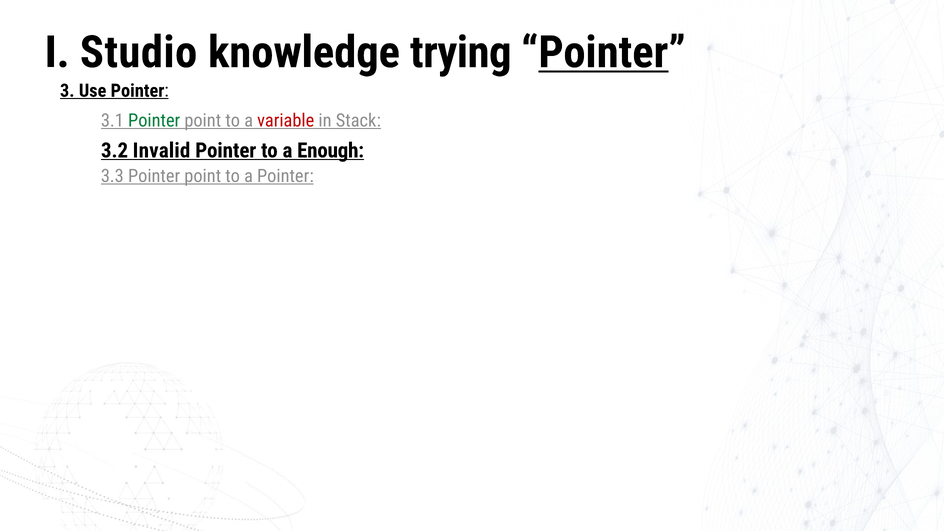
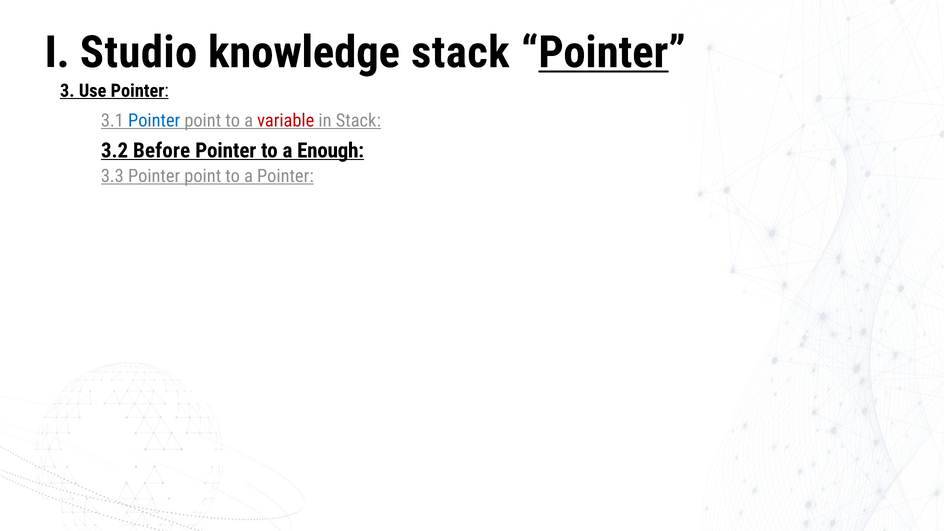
knowledge trying: trying -> stack (460, 52)
Pointer colour: green -> blue (154, 121)
Invalid: Invalid -> Before (162, 151)
